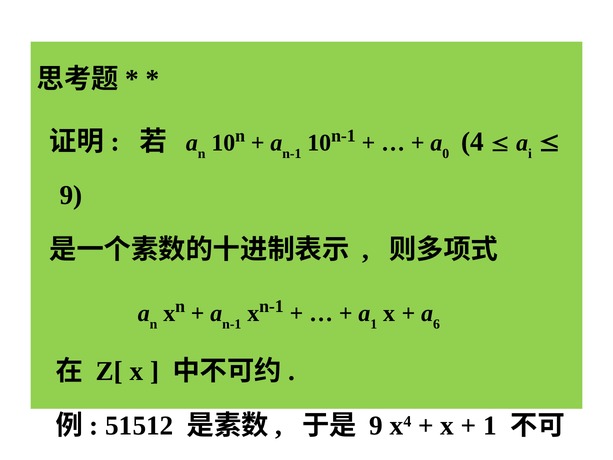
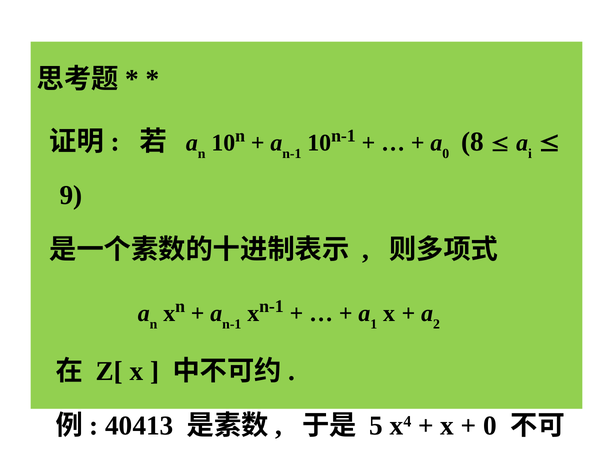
4: 4 -> 8 (472, 142)
6: 6 -> 2 (436, 324)
51512: 51512 -> 40413 (139, 426)
9: 9 -> 5 (376, 426)
1: 1 -> 0 (490, 426)
